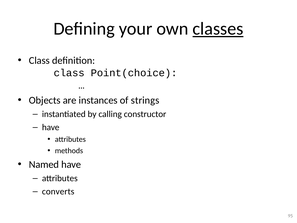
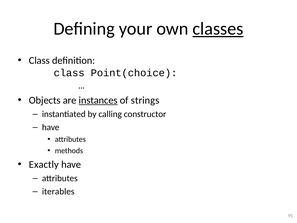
instances underline: none -> present (98, 100)
Named: Named -> Exactly (44, 164)
converts: converts -> iterables (58, 191)
